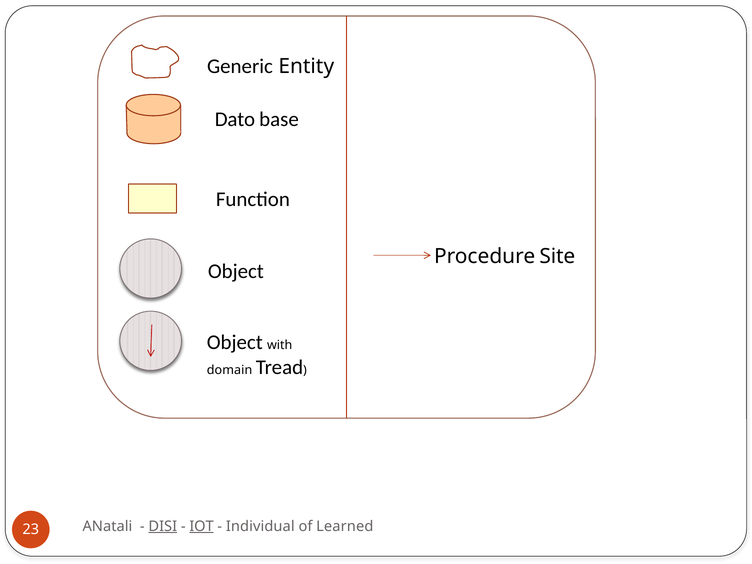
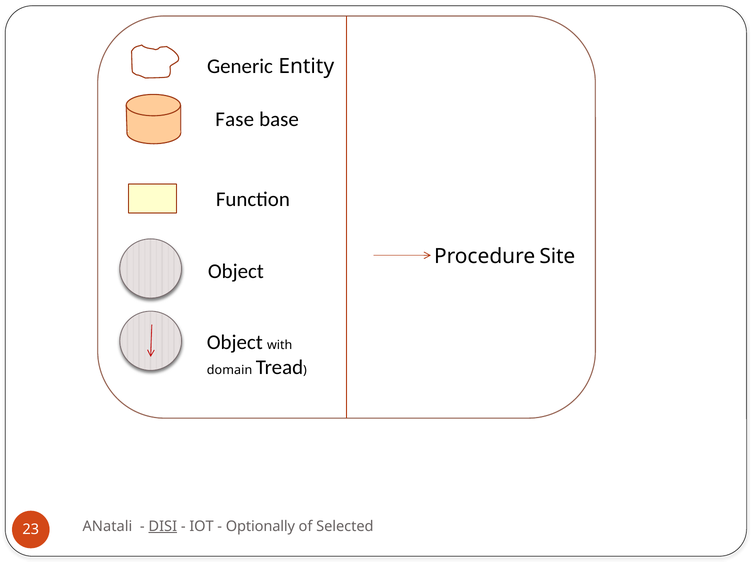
Dato: Dato -> Fase (235, 120)
IOT underline: present -> none (202, 526)
Individual: Individual -> Optionally (260, 526)
Learned: Learned -> Selected (345, 526)
